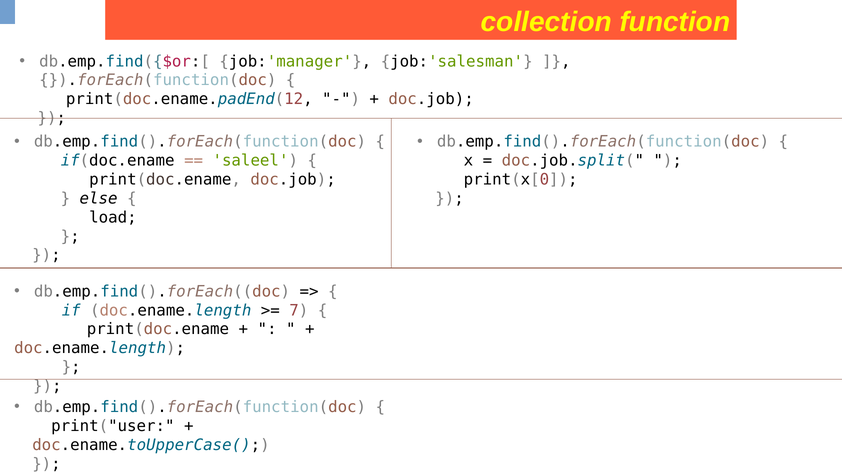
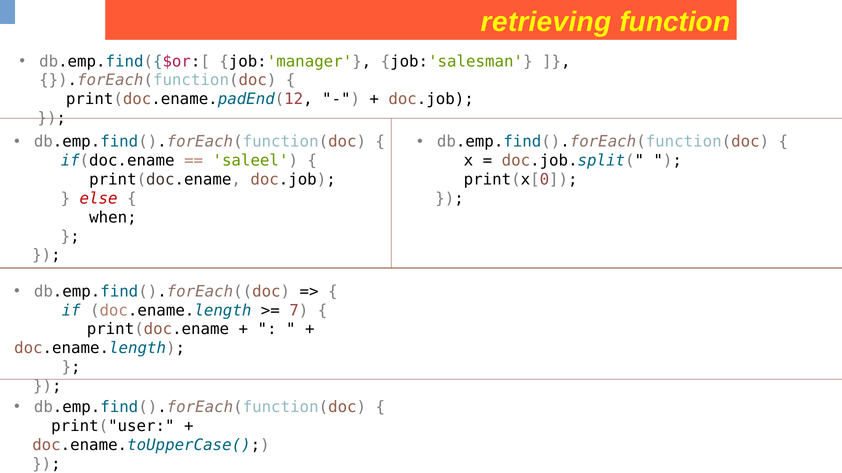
collection: collection -> retrieving (546, 22)
else colour: black -> red (99, 199)
load: load -> when (113, 218)
